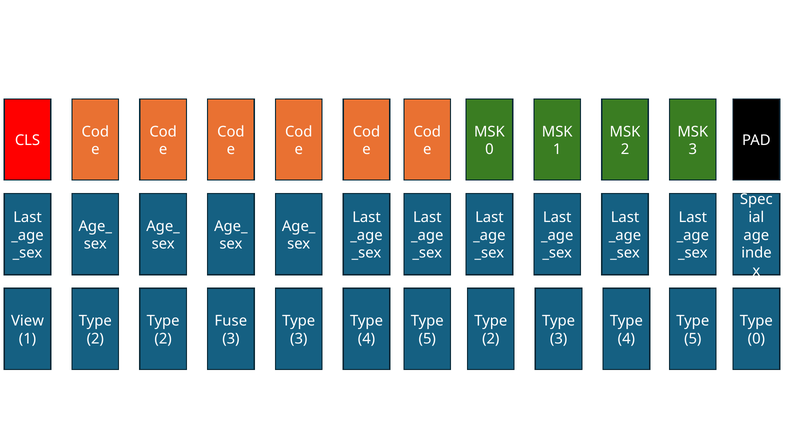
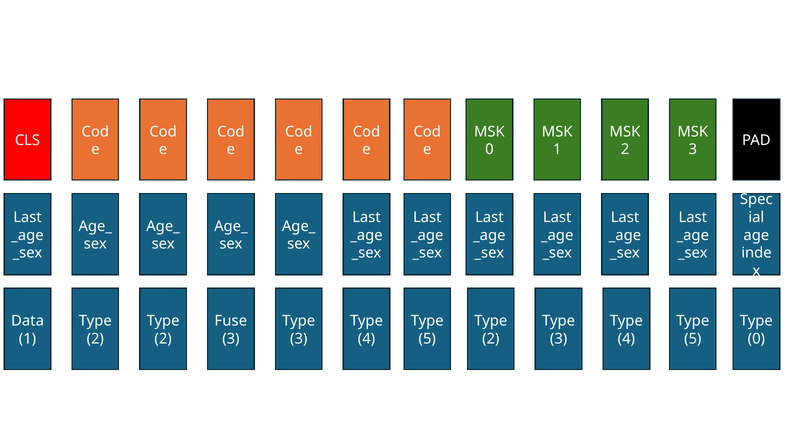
View: View -> Data (27, 321)
